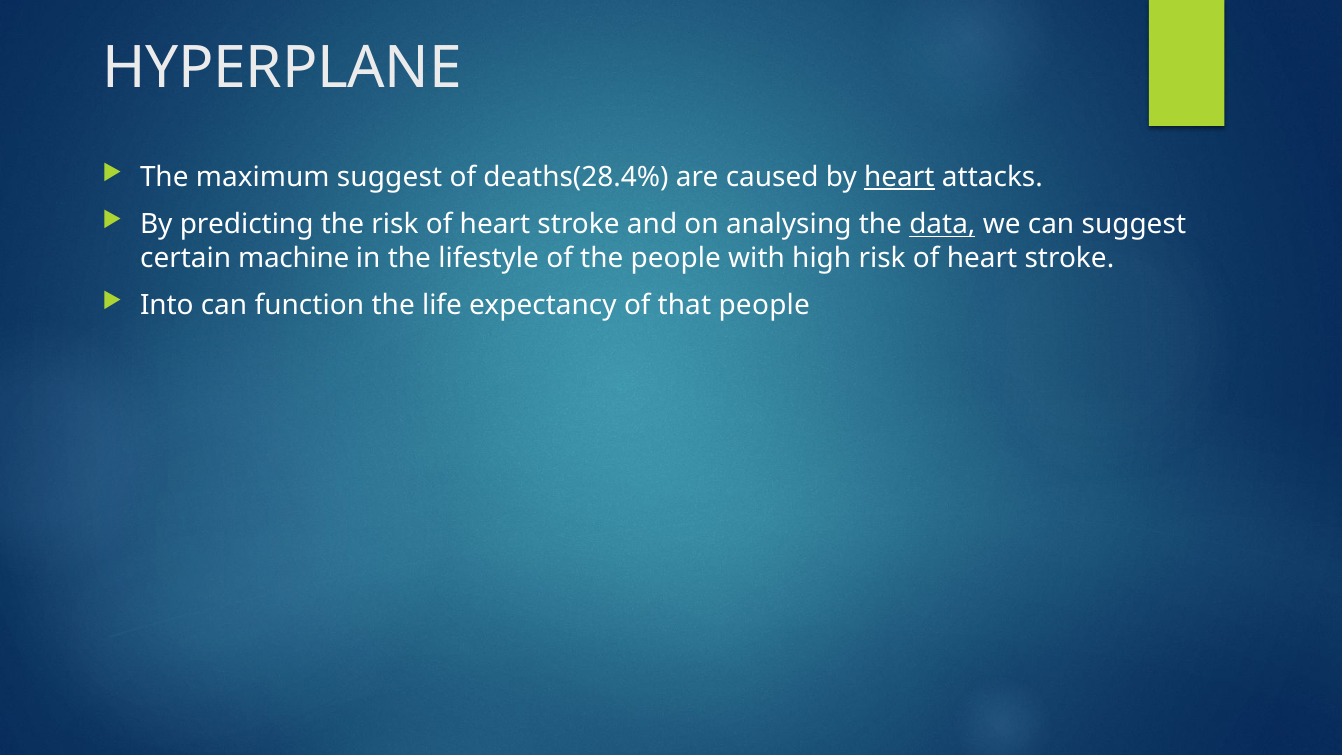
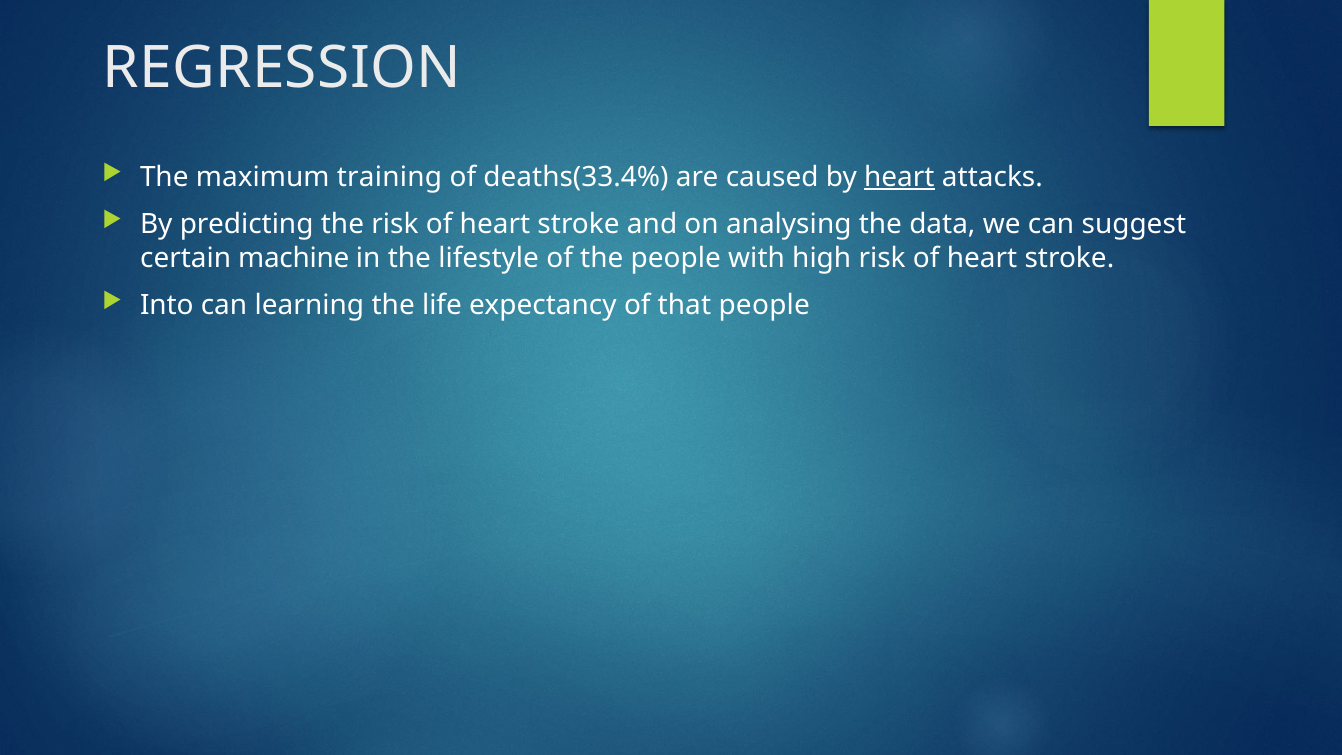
HYPERPLANE: HYPERPLANE -> REGRESSION (282, 68)
maximum suggest: suggest -> training (389, 177)
deaths(28.4%: deaths(28.4% -> deaths(33.4% (576, 177)
data underline: present -> none (942, 224)
function: function -> learning (309, 306)
